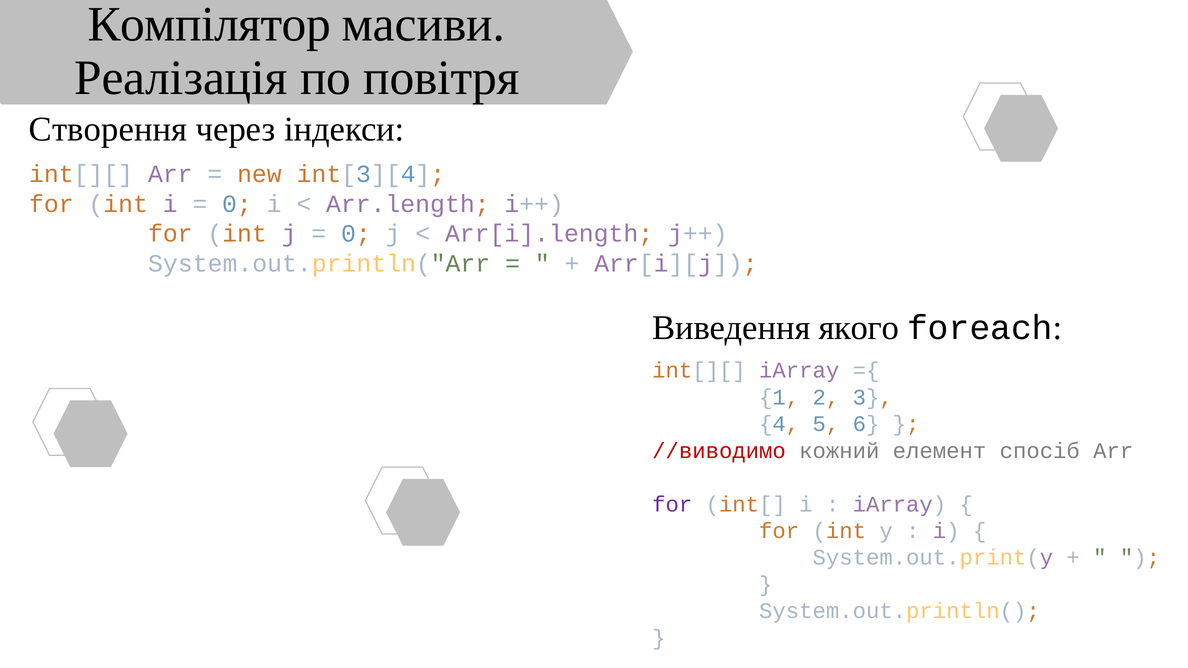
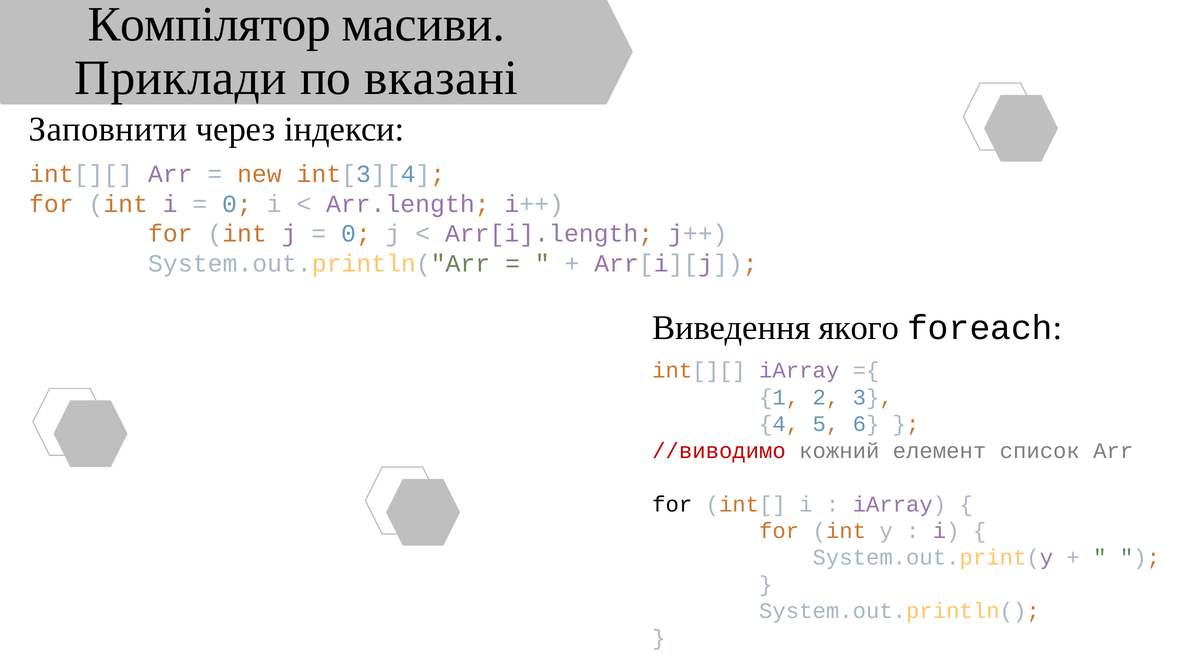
Реалізація: Реалізація -> Приклади (181, 78)
повітря: повітря -> вказані (441, 78)
Створення: Створення -> Заповнити (108, 129)
спосіб: спосіб -> список (1040, 451)
for colour: purple -> black (672, 504)
